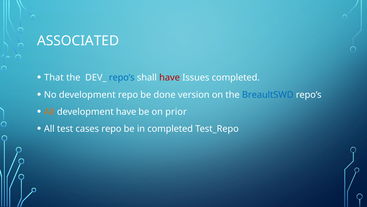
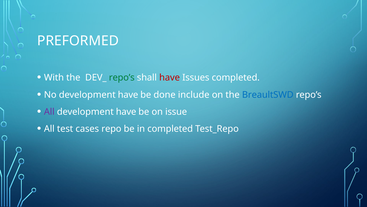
ASSOCIATED: ASSOCIATED -> PREFORMED (78, 41)
That: That -> With (54, 77)
repo’s colour: blue -> green (122, 77)
No development repo: repo -> have (128, 94)
version: version -> include (194, 94)
All colour: orange -> purple (49, 112)
prior: prior -> issue (176, 112)
